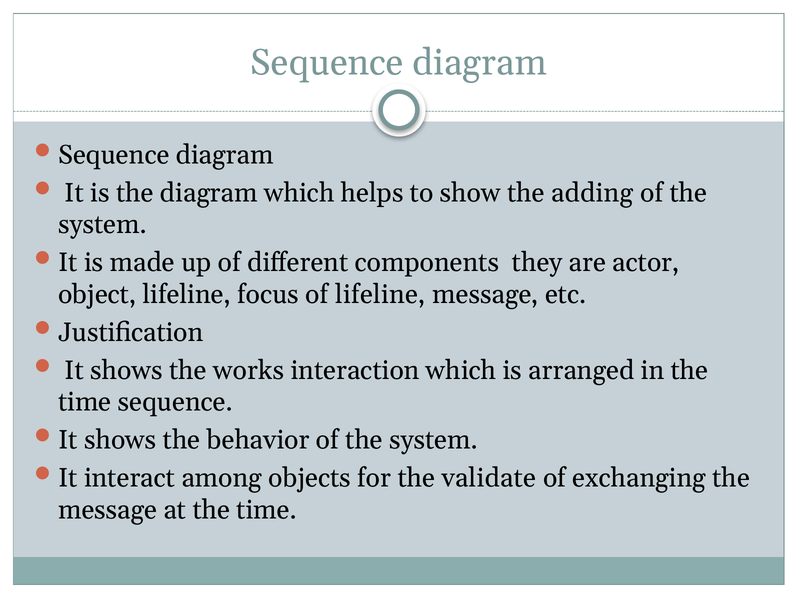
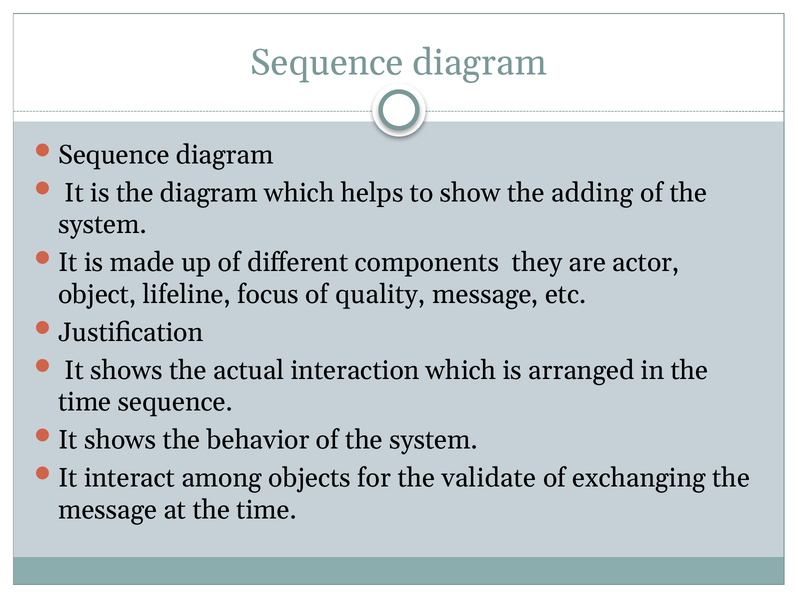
of lifeline: lifeline -> quality (380, 295)
works: works -> actual (249, 371)
